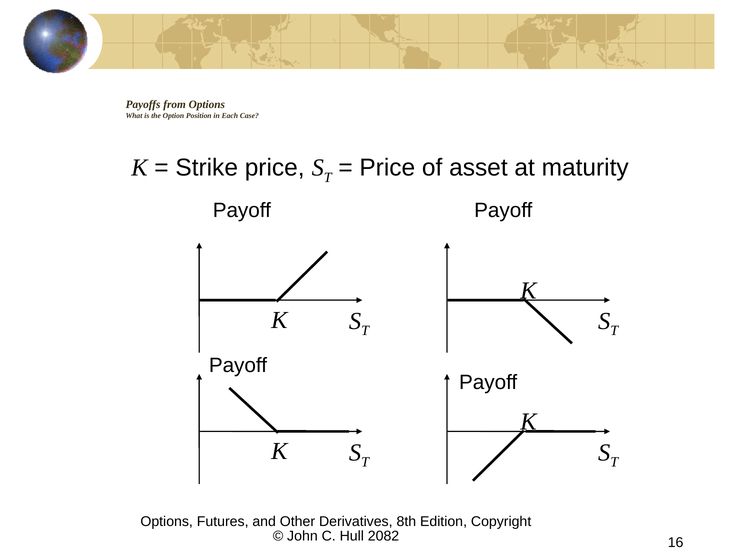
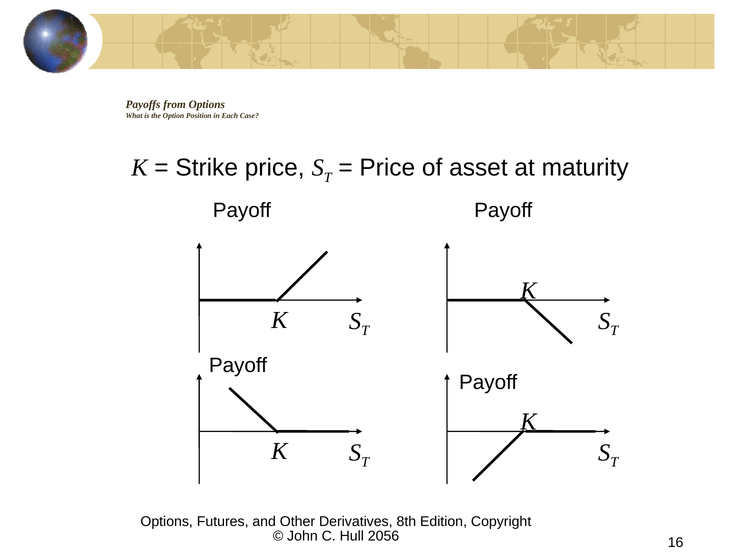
2082: 2082 -> 2056 (384, 536)
